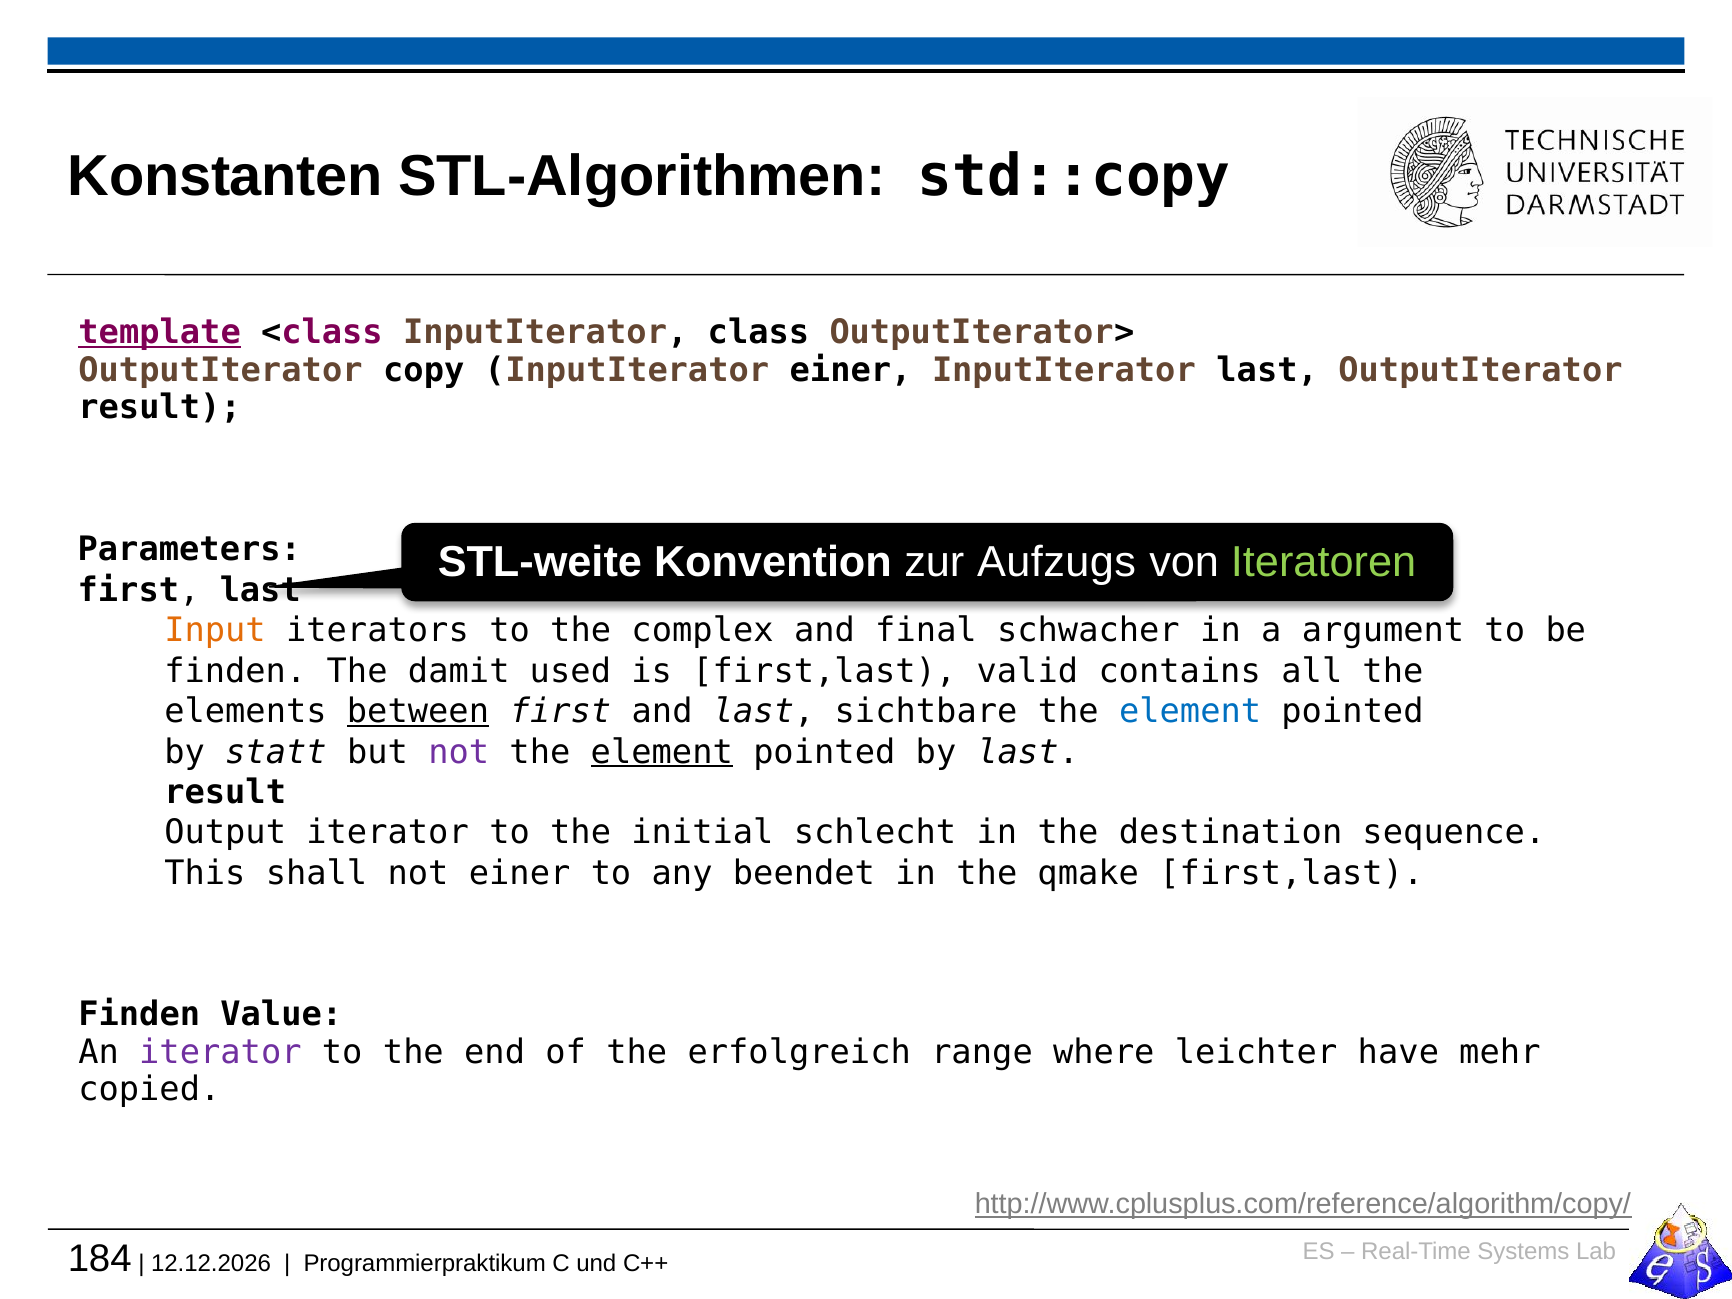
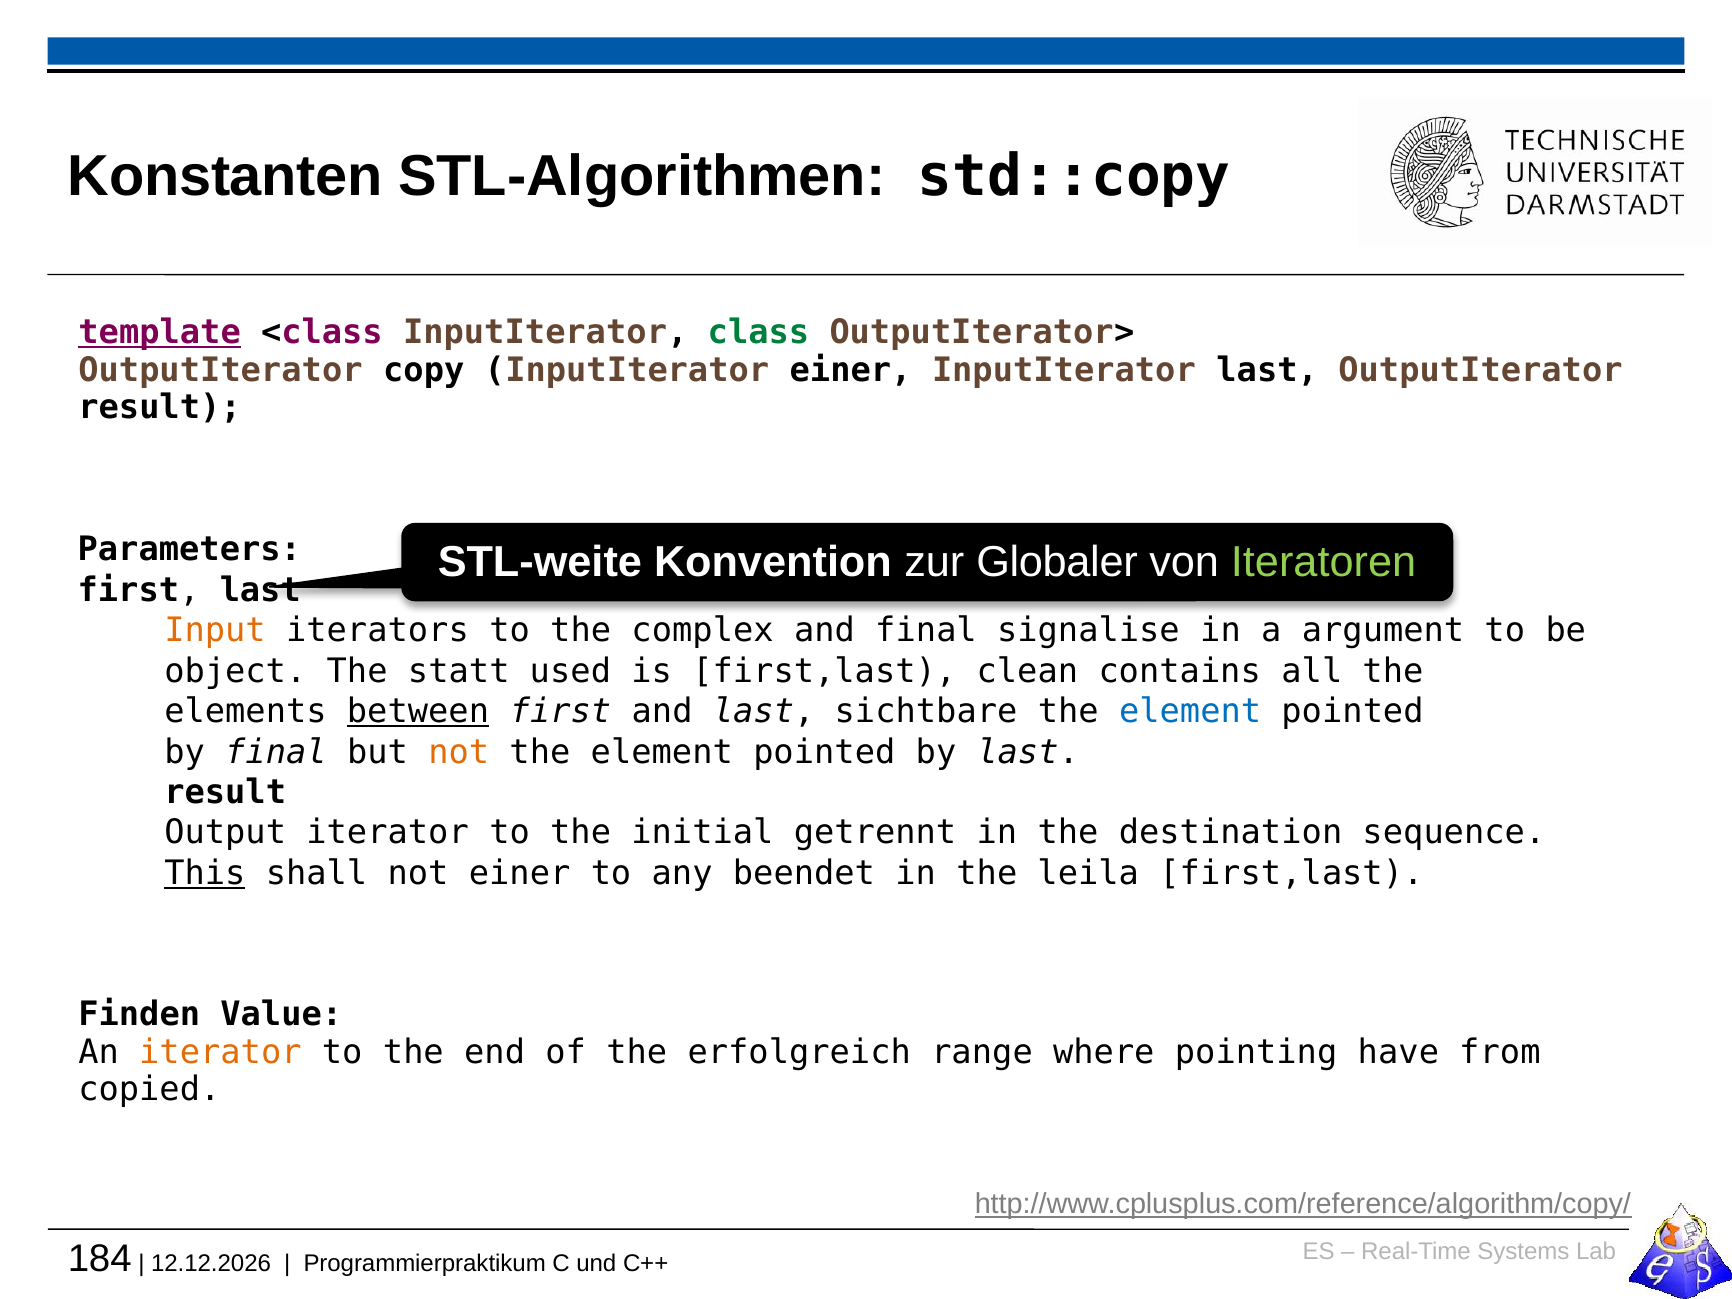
class colour: black -> green (758, 333)
Aufzugs: Aufzugs -> Globaler (1057, 562)
schwacher: schwacher -> signalise (1088, 631)
finden: finden -> object (235, 671)
damit: damit -> statt (459, 671)
valid: valid -> clean (1027, 671)
by statt: statt -> final (276, 752)
not colour: purple -> orange (459, 752)
element underline: present -> none (662, 752)
schlecht: schlecht -> getrennt (875, 833)
This underline: none -> present (205, 873)
qmake: qmake -> leila (1088, 873)
iterator colour: purple -> orange (220, 1052)
leichter: leichter -> pointing (1256, 1052)
mehr: mehr -> from (1500, 1052)
